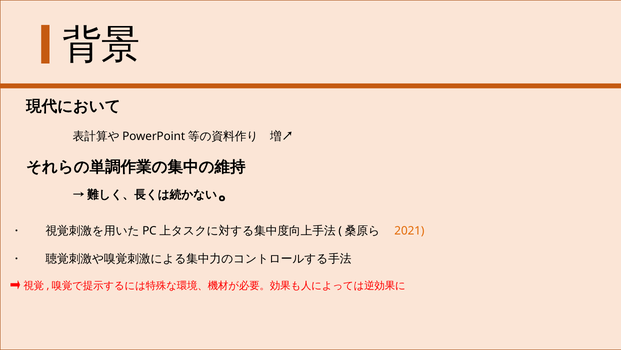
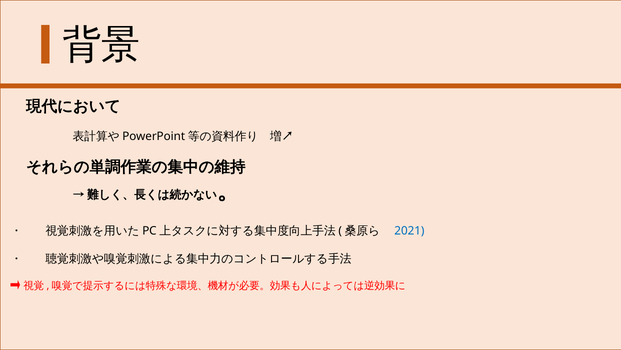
2021 colour: orange -> blue (409, 230)
